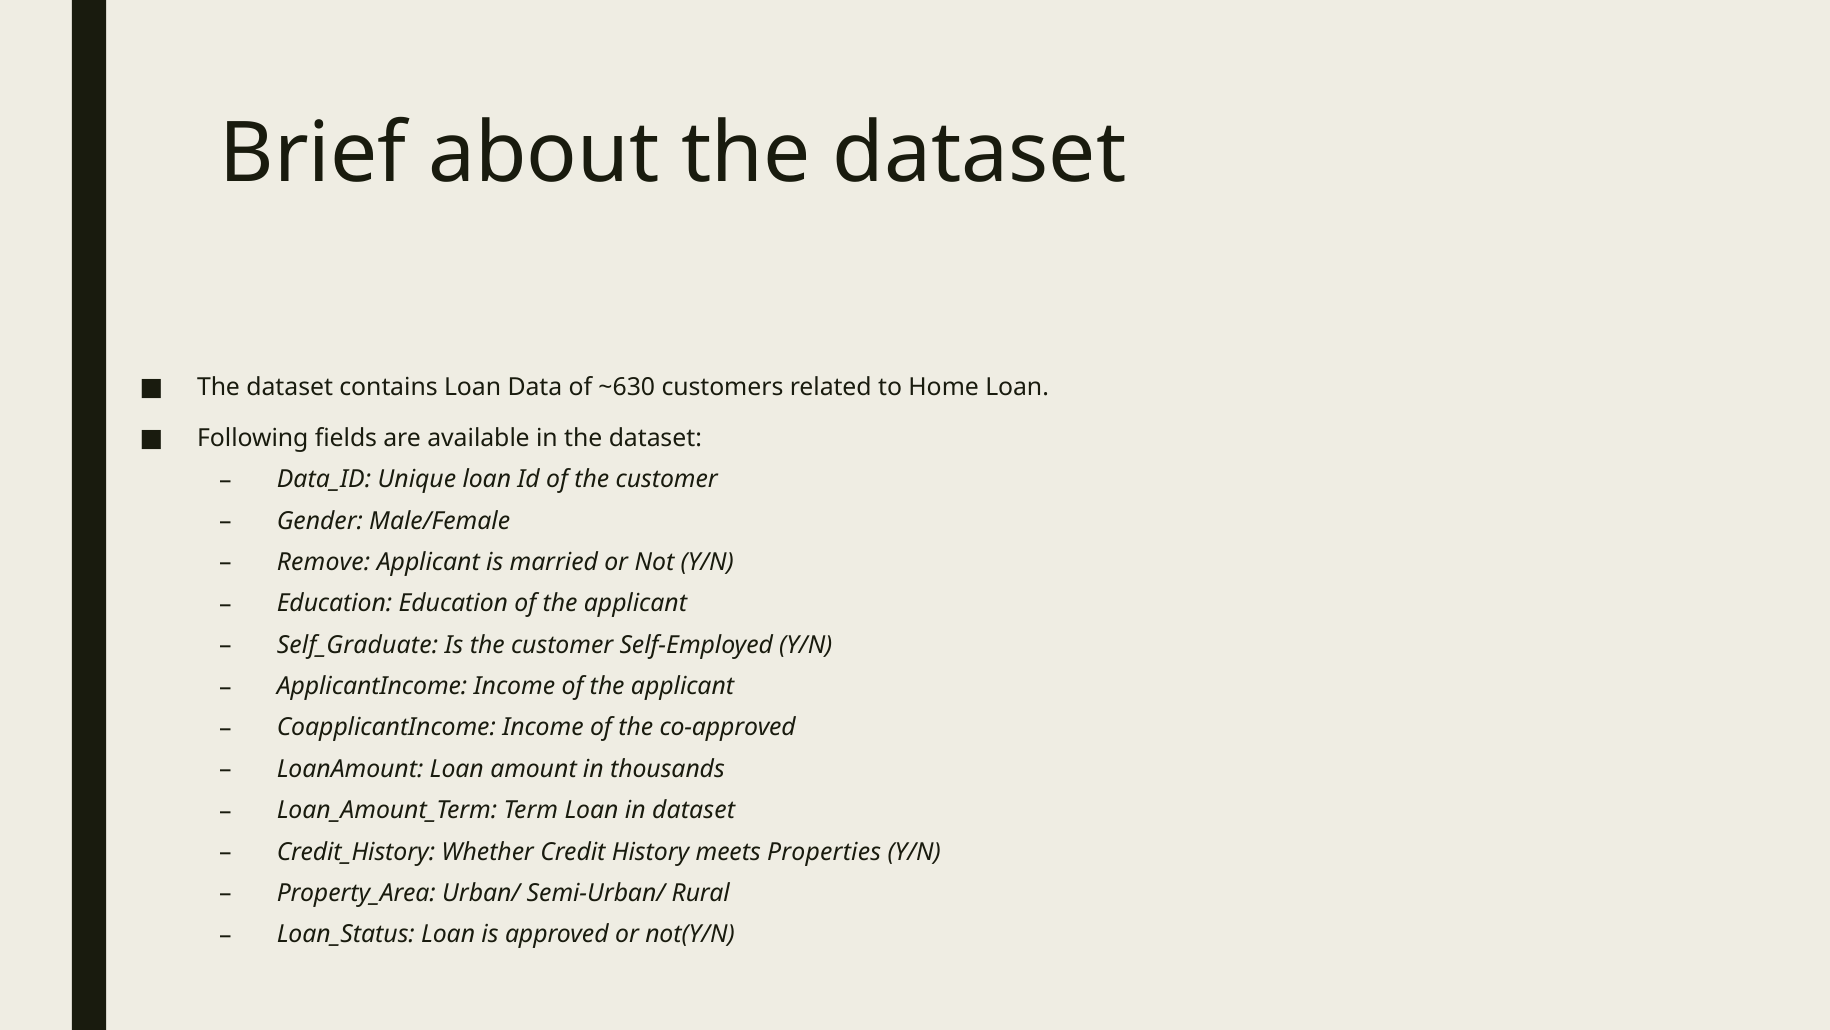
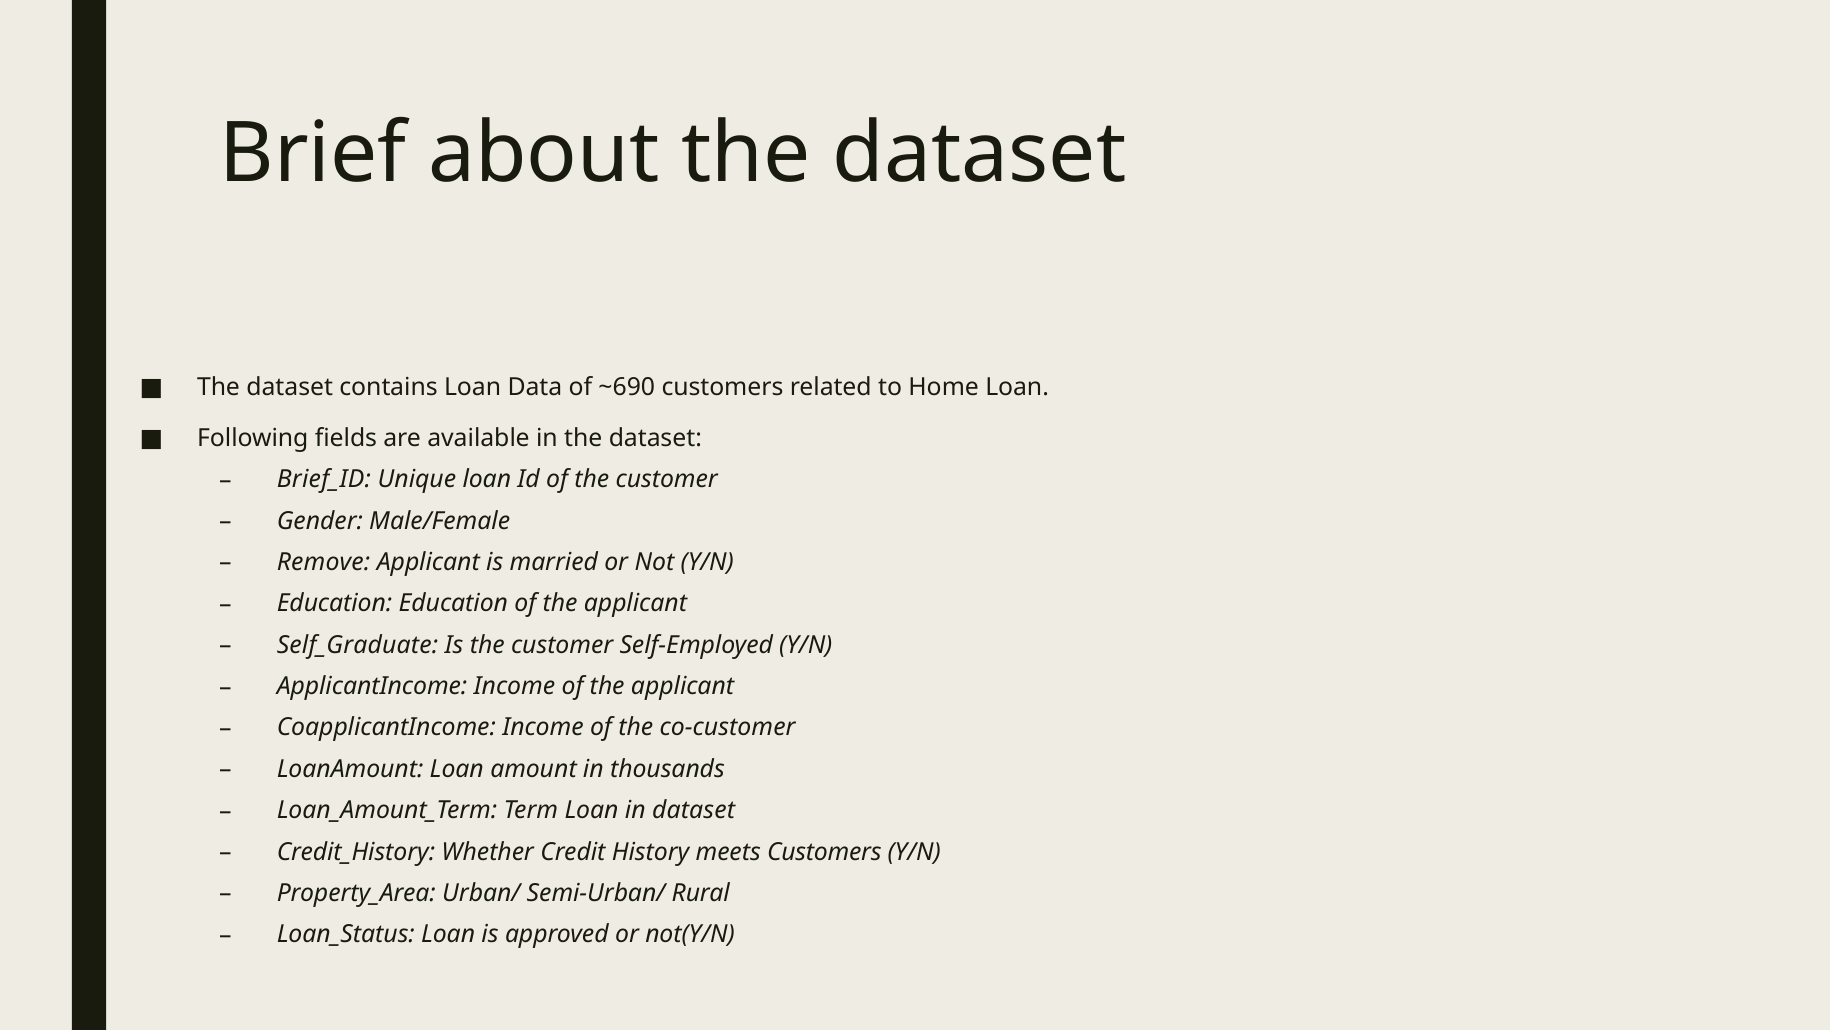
~630: ~630 -> ~690 (627, 387)
Data_ID: Data_ID -> Brief_ID (324, 479)
co-approved: co-approved -> co-customer (728, 727)
meets Properties: Properties -> Customers (824, 851)
